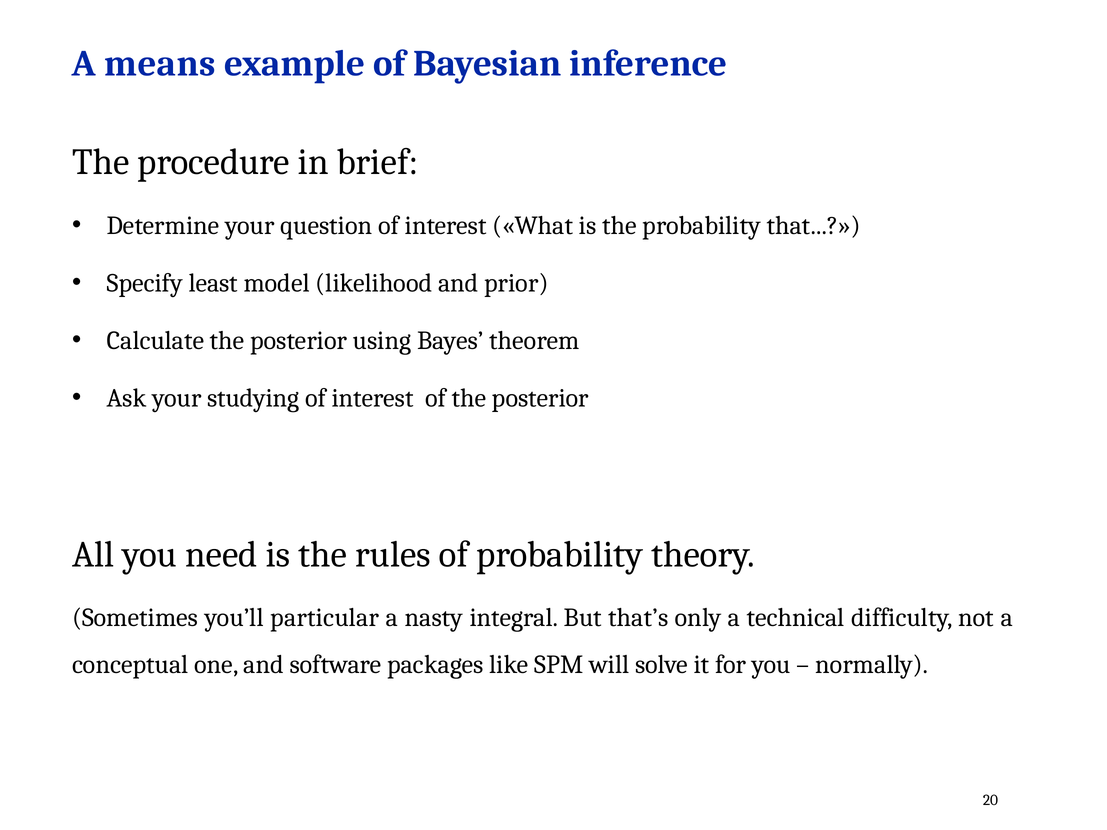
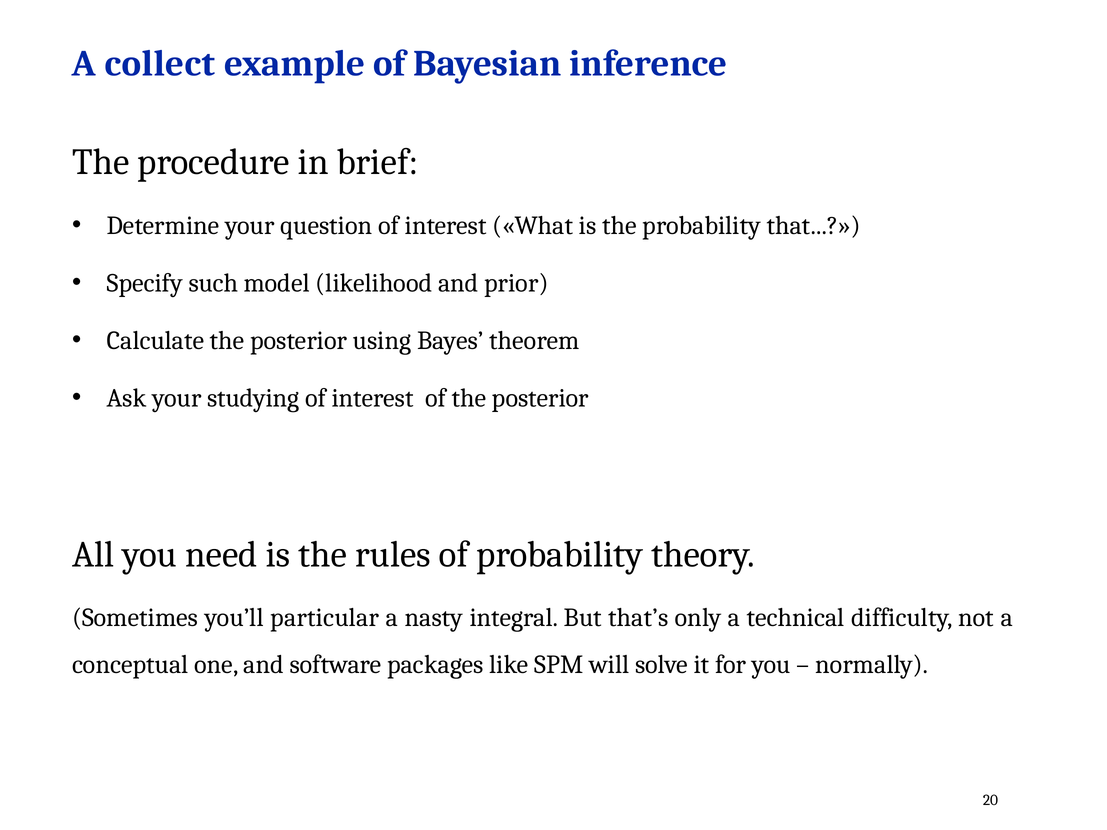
means: means -> collect (160, 63)
least: least -> such (213, 283)
